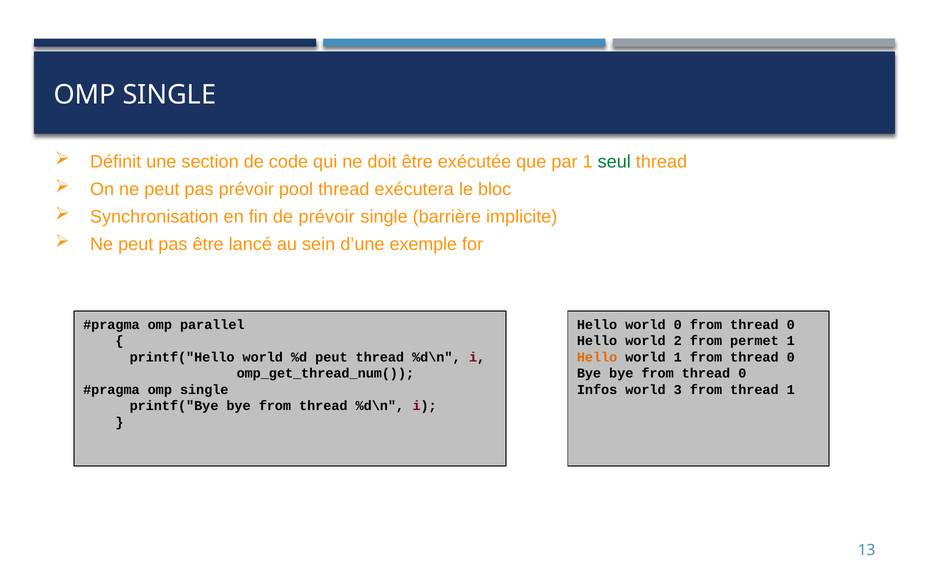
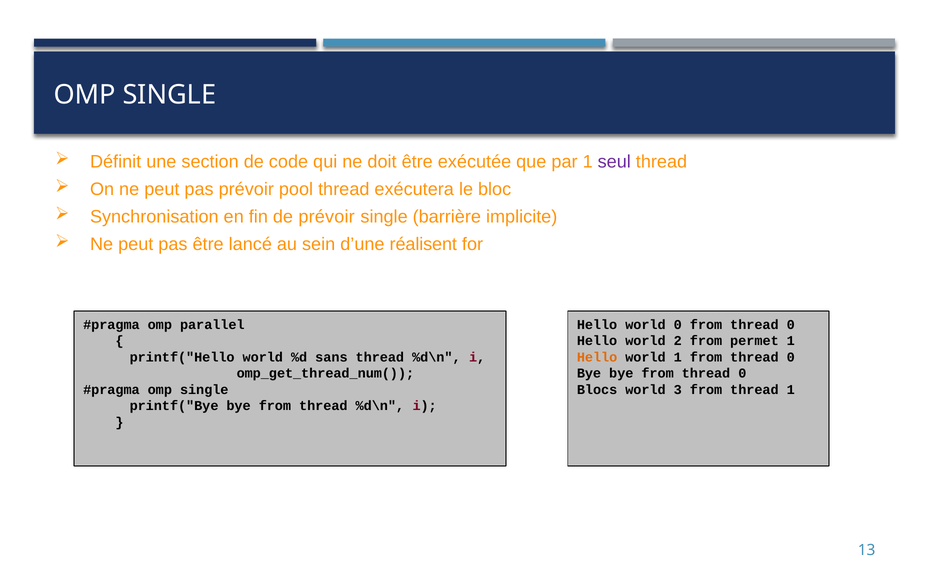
seul colour: green -> purple (614, 162)
exemple: exemple -> réalisent (423, 244)
%d peut: peut -> sans (331, 357)
Infos: Infos -> Blocs (597, 389)
